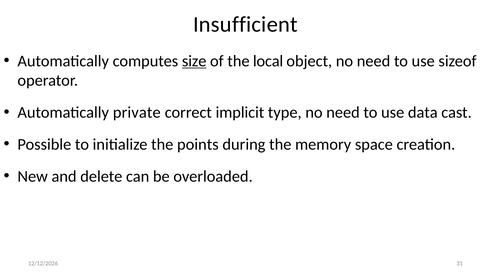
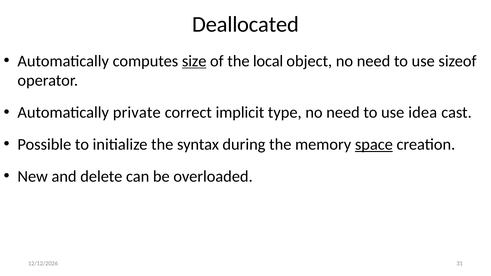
Insufficient: Insufficient -> Deallocated (246, 25)
data: data -> idea (423, 113)
points: points -> syntax (198, 144)
space underline: none -> present (374, 144)
